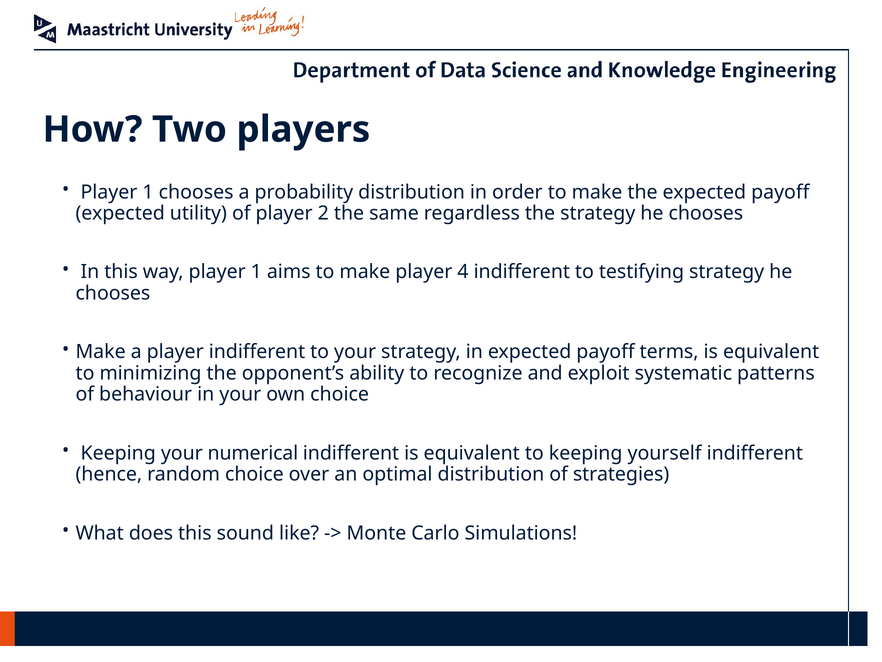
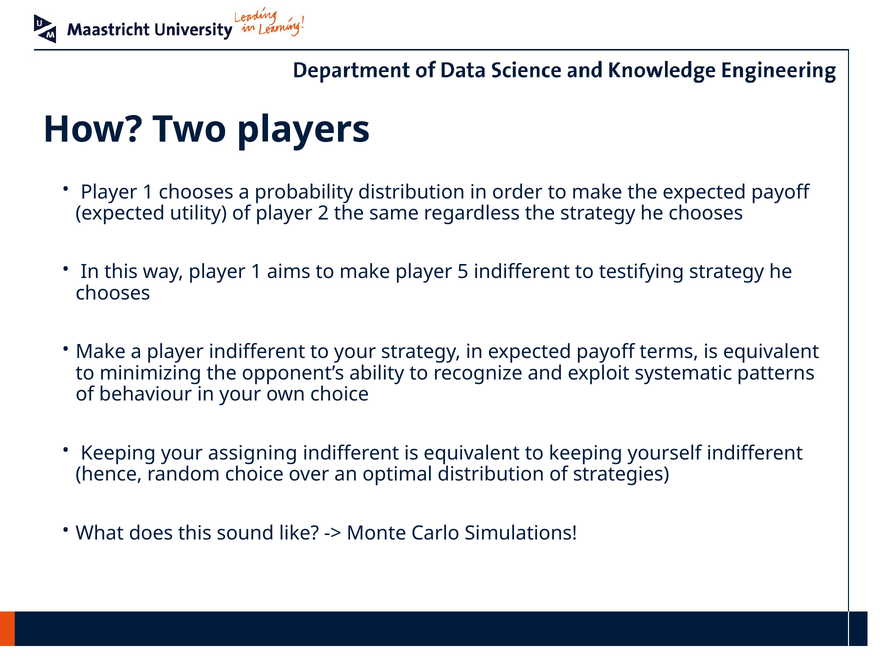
4: 4 -> 5 (463, 272)
numerical: numerical -> assigning (253, 453)
